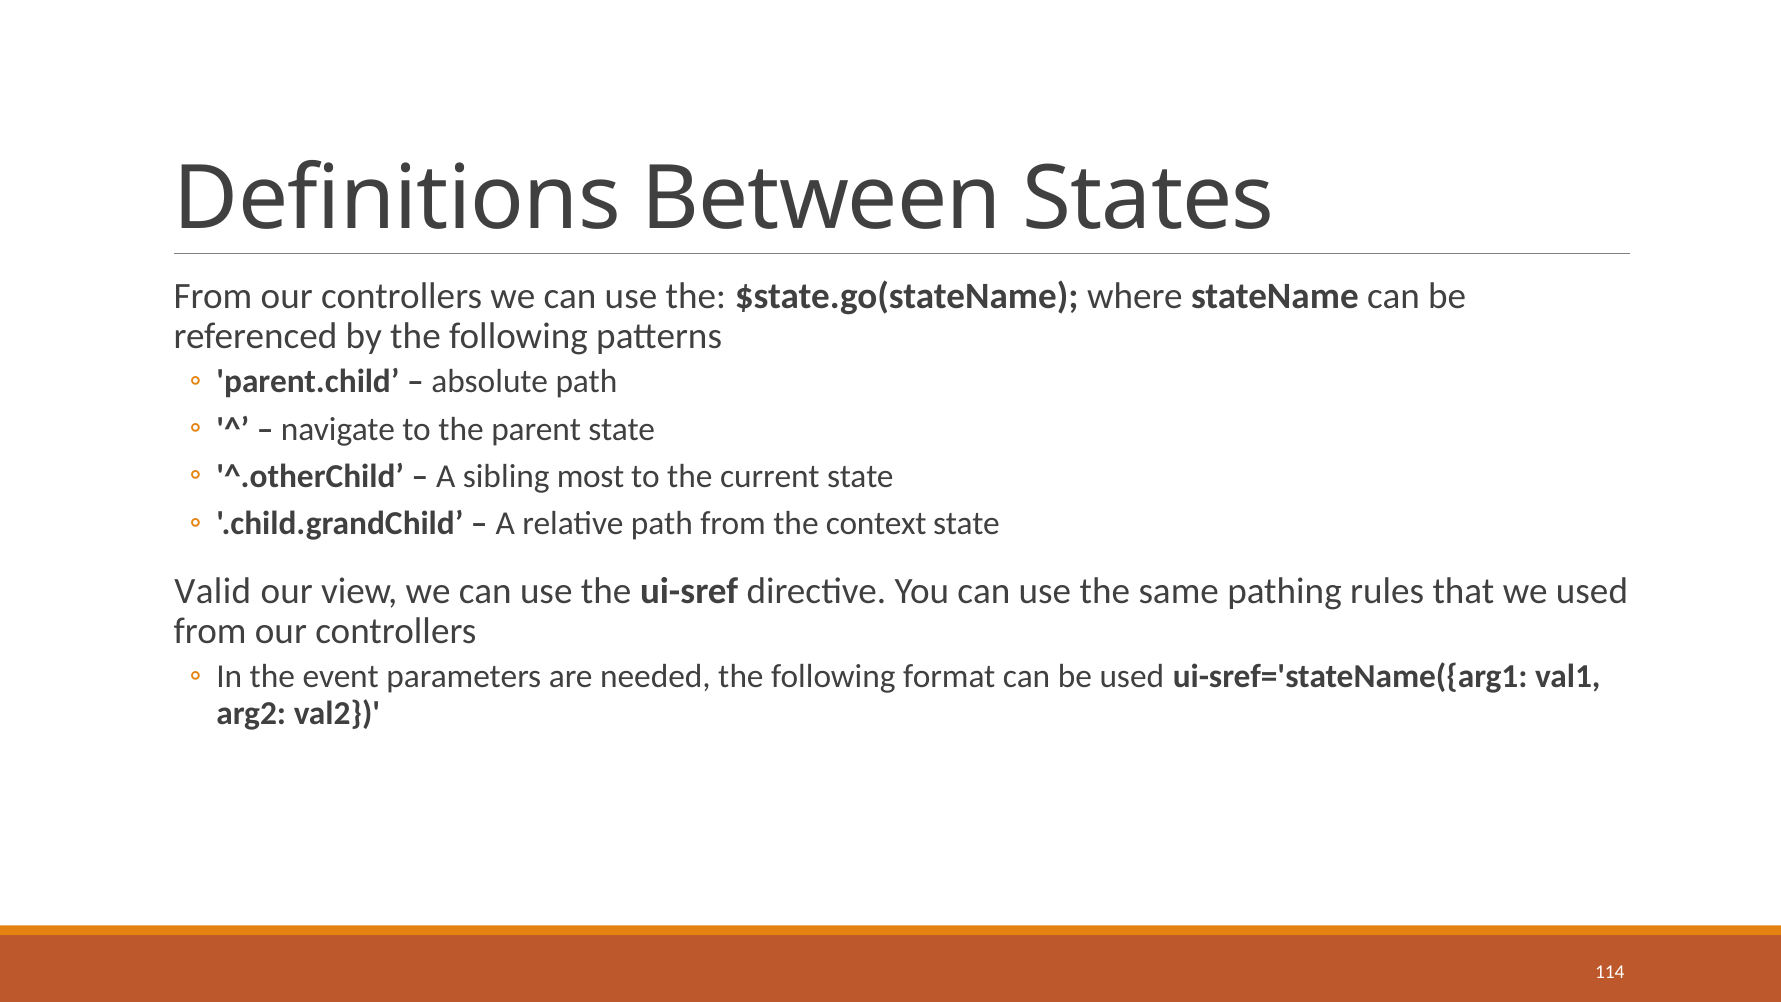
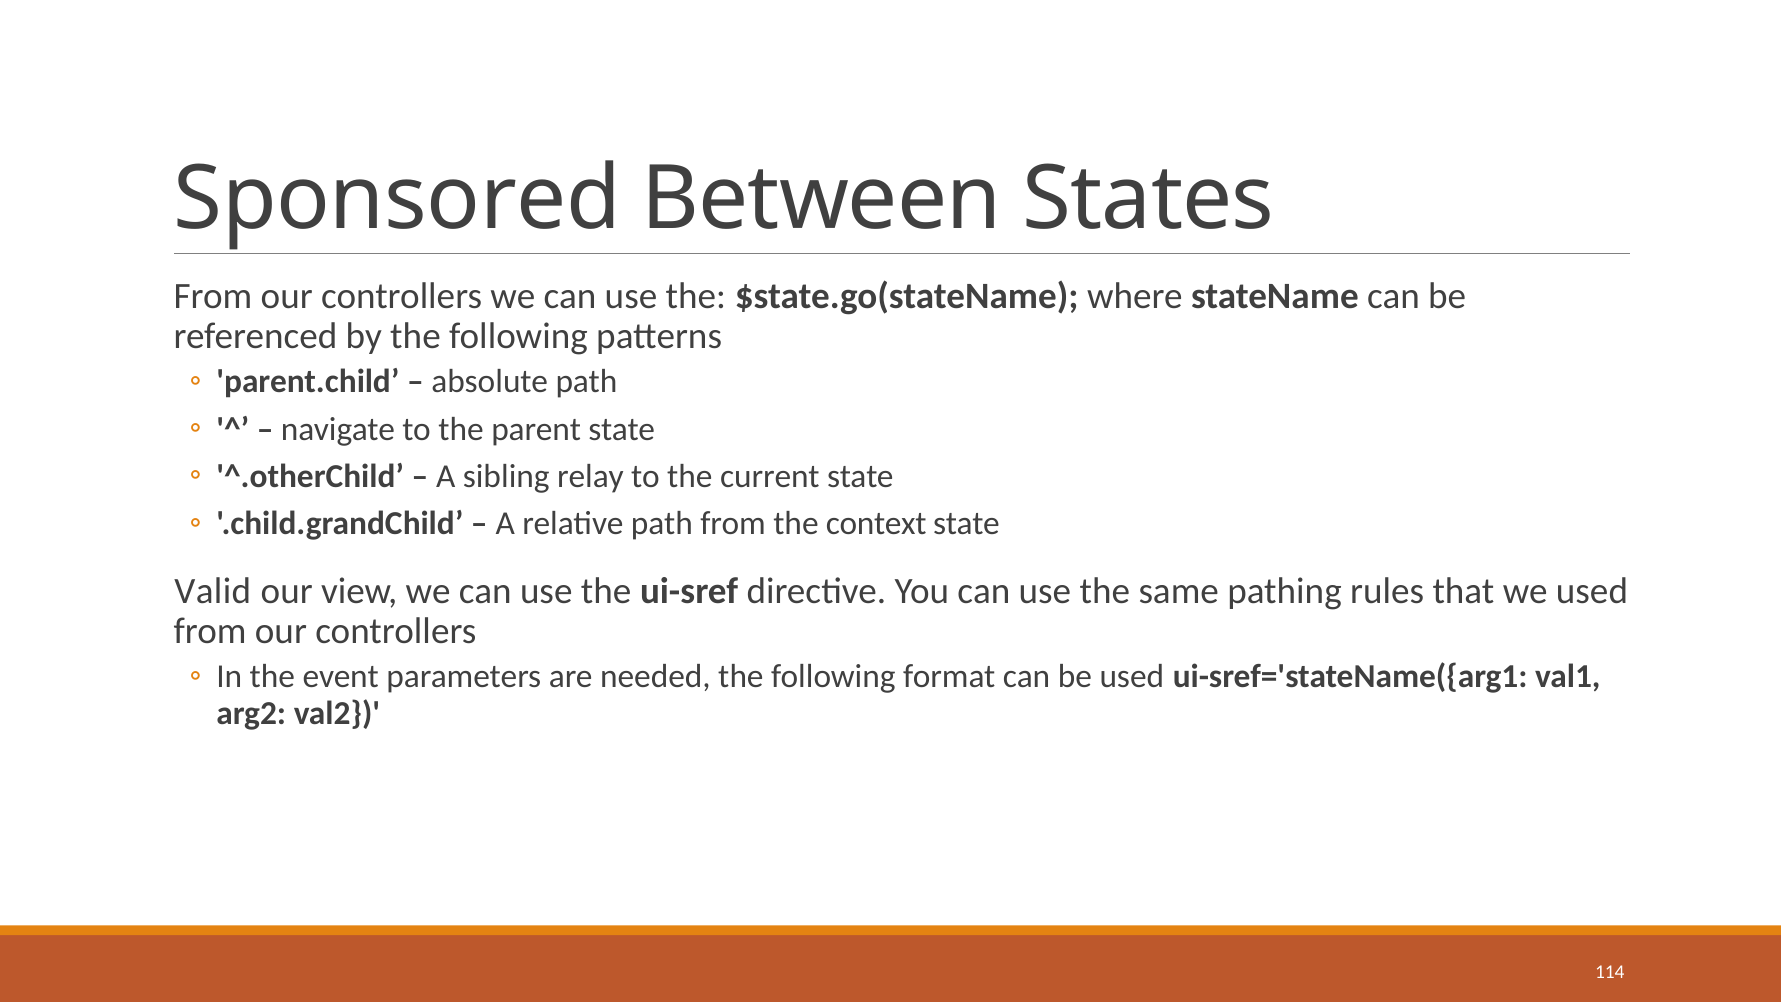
Definitions: Definitions -> Sponsored (397, 200)
most: most -> relay (590, 476)
